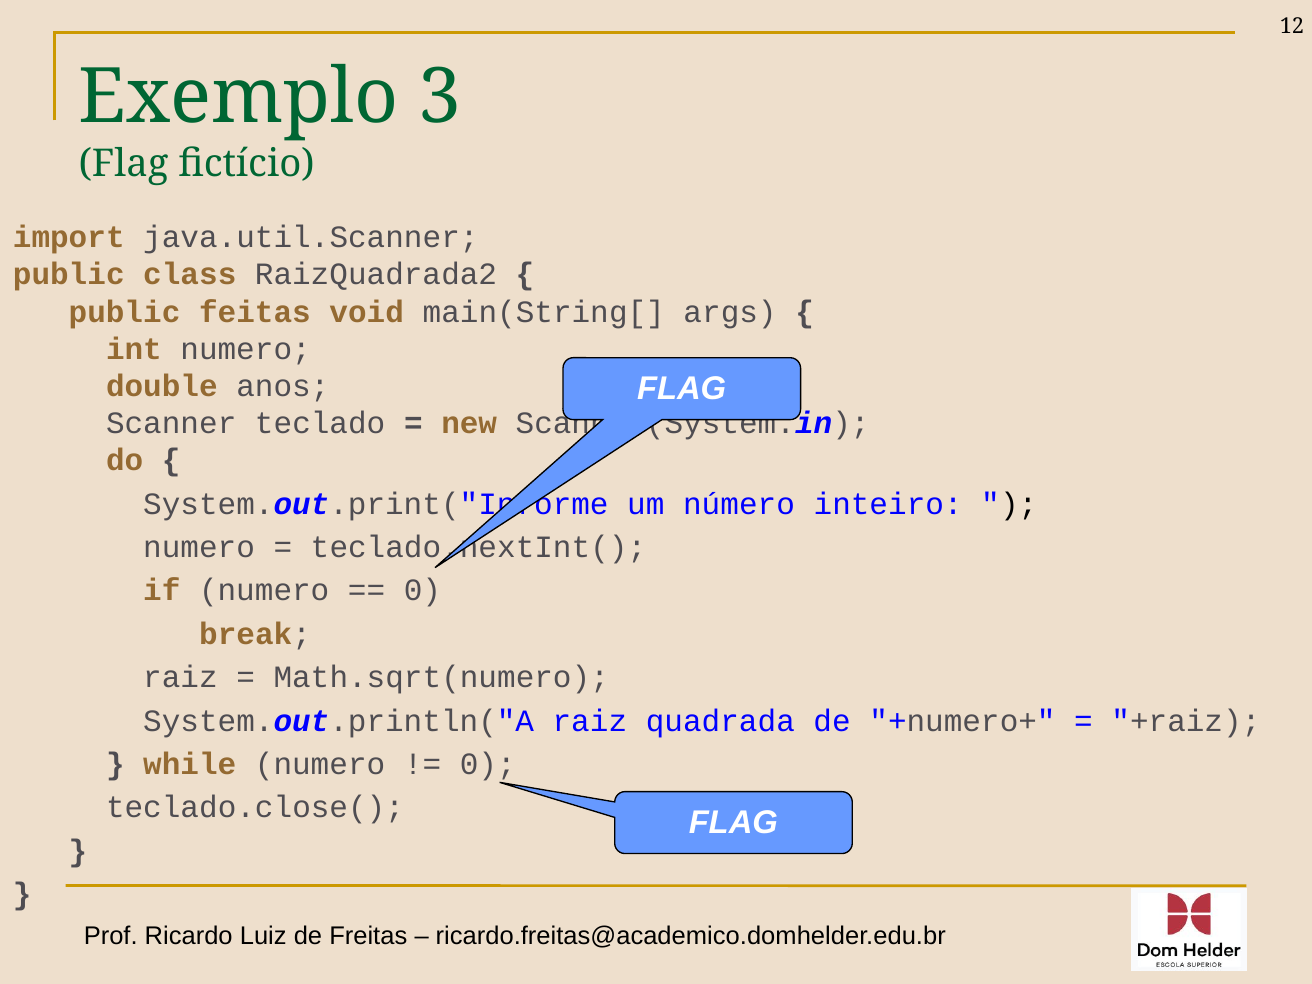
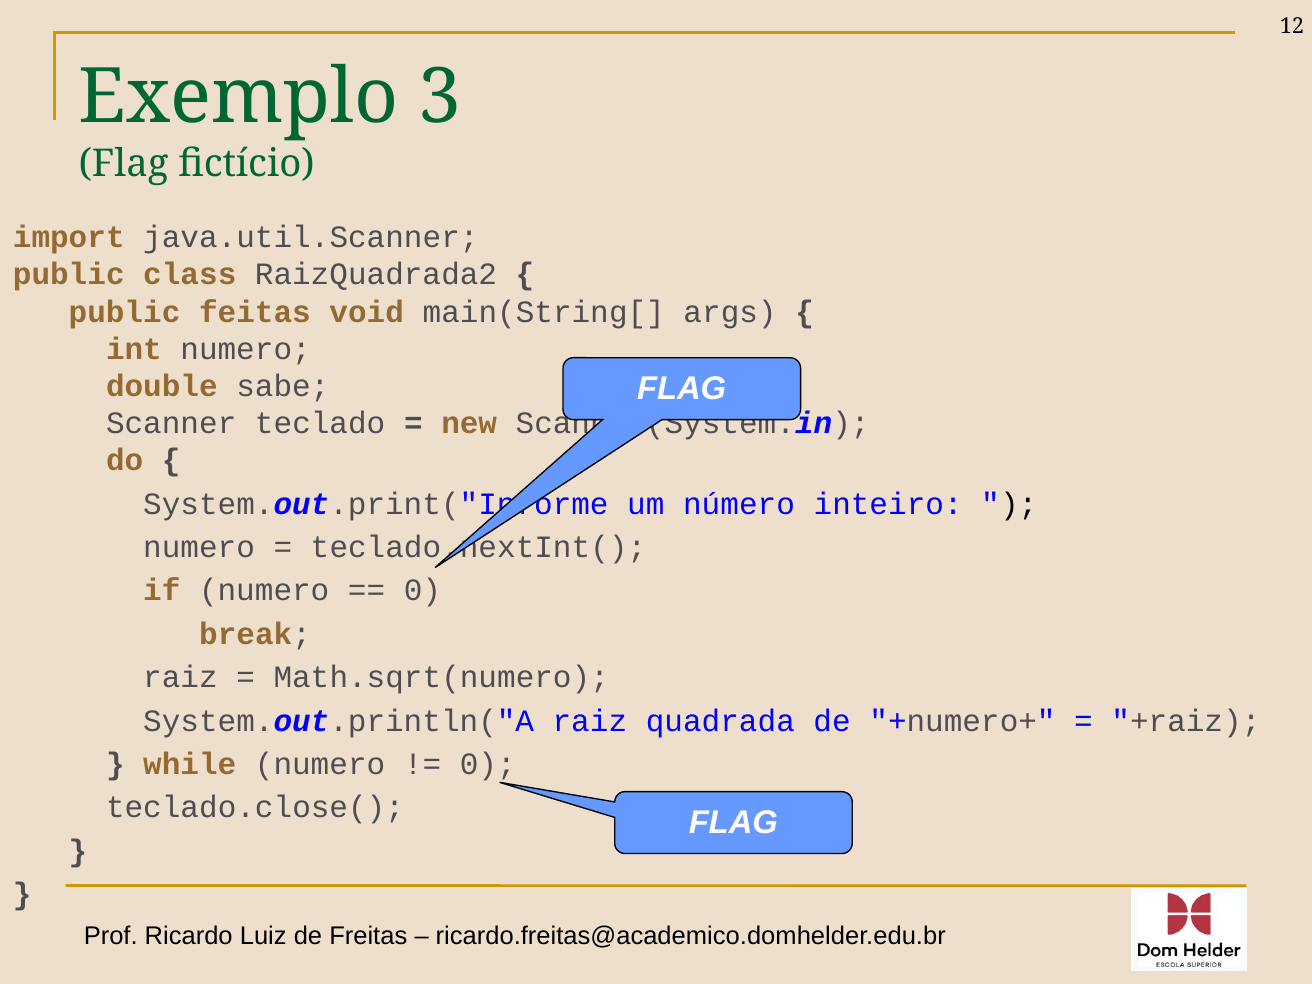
anos: anos -> sabe (283, 386)
